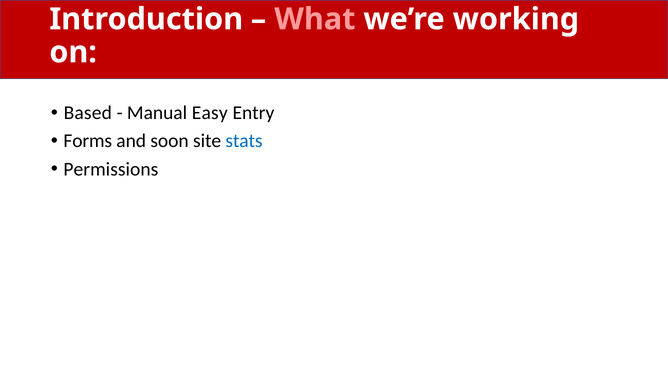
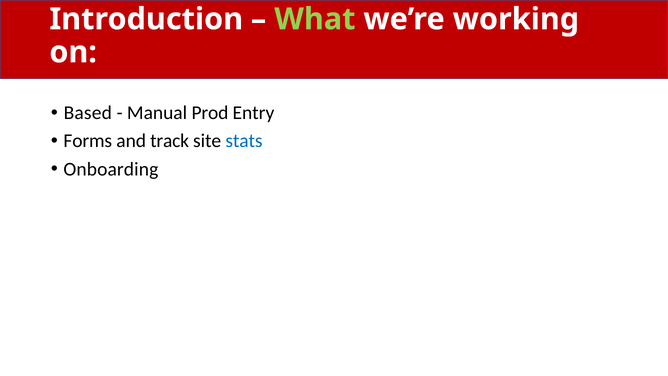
What colour: pink -> light green (315, 19)
Easy: Easy -> Prod (210, 113)
soon: soon -> track (170, 141)
Permissions: Permissions -> Onboarding (111, 169)
